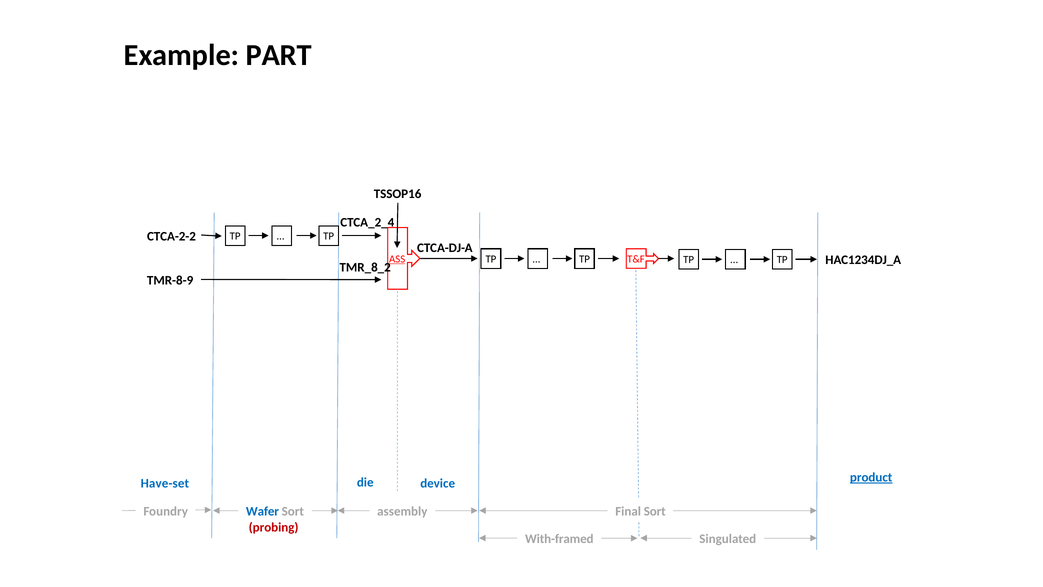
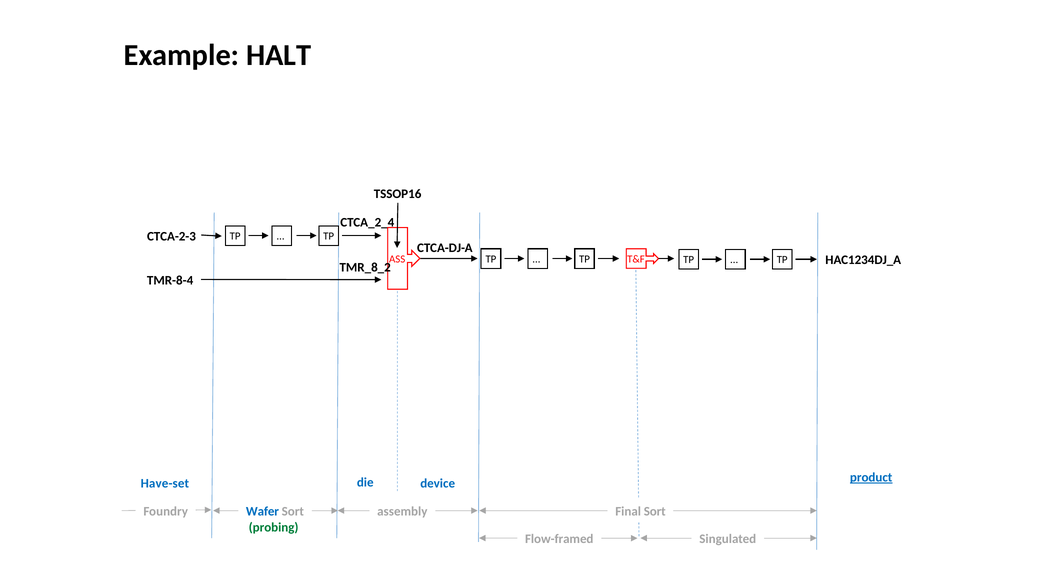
PART: PART -> HALT (279, 55)
CTCA-2-2: CTCA-2-2 -> CTCA-2-3 (171, 236)
ASS underline: present -> none (397, 259)
TMR-8-9: TMR-8-9 -> TMR-8-4 (170, 280)
probing colour: red -> green (274, 527)
With-framed: With-framed -> Flow-framed (559, 539)
